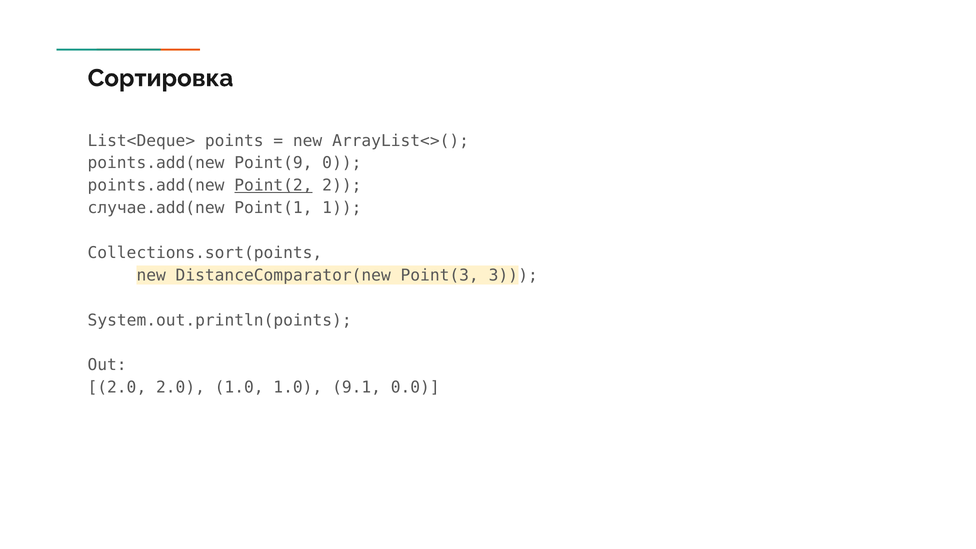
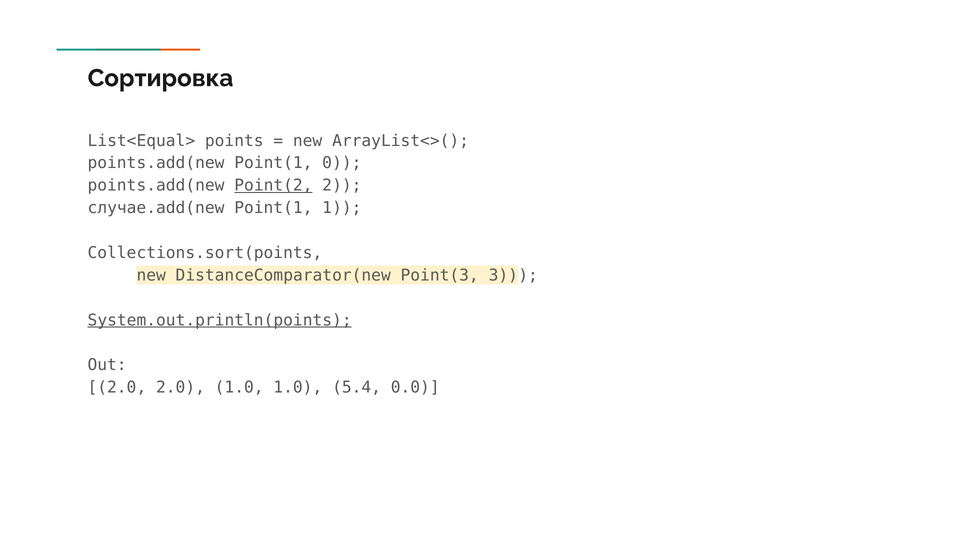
List<Deque>: List<Deque> -> List<Equal> (141, 141)
points.add(new Point(9: Point(9 -> Point(1 (273, 163)
System.out.println(points underline: none -> present (220, 320)
9.1: 9.1 -> 5.4 (357, 388)
